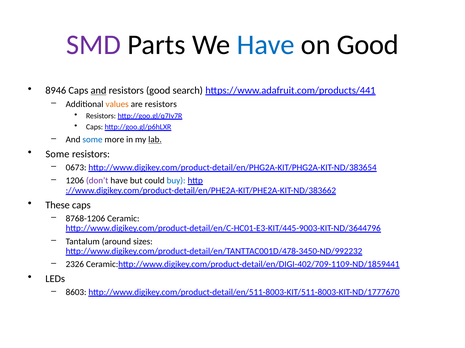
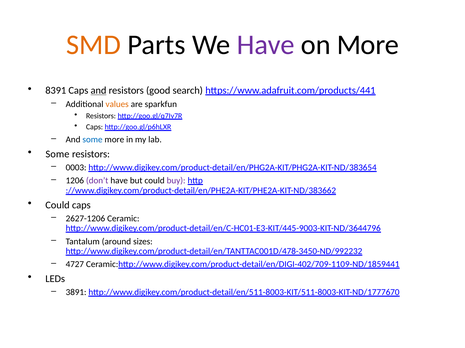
SMD colour: purple -> orange (94, 45)
Have colour: blue -> purple (266, 45)
on Good: Good -> More (368, 45)
8946: 8946 -> 8391 (56, 91)
are resistors: resistors -> sparkfun (161, 104)
lab underline: present -> none (155, 140)
0673: 0673 -> 0003 (76, 168)
buy colour: blue -> purple (176, 181)
These: These -> Could (58, 205)
8768-1206: 8768-1206 -> 2627-1206 (85, 219)
2326: 2326 -> 4727 (75, 265)
8603: 8603 -> 3891 (76, 293)
